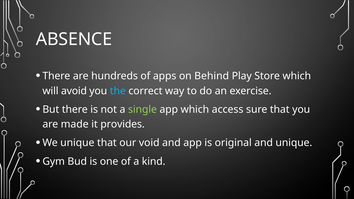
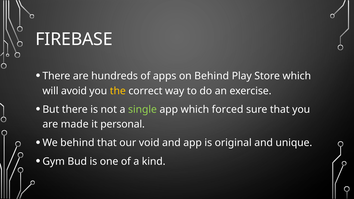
ABSENCE: ABSENCE -> FIREBASE (74, 39)
the colour: light blue -> yellow (118, 91)
access: access -> forced (228, 109)
provides: provides -> personal (123, 124)
We unique: unique -> behind (77, 143)
